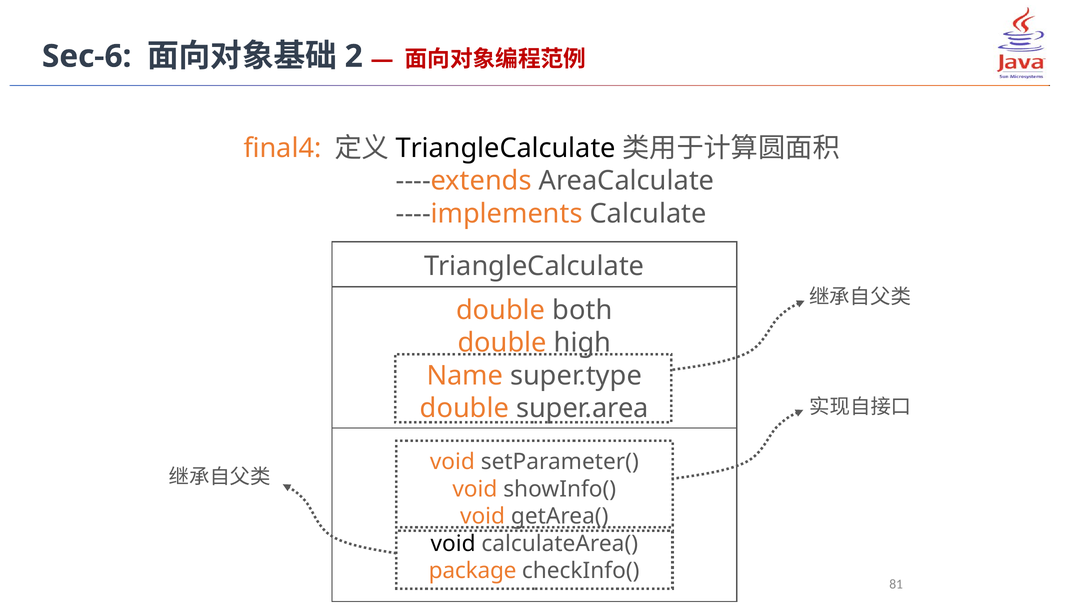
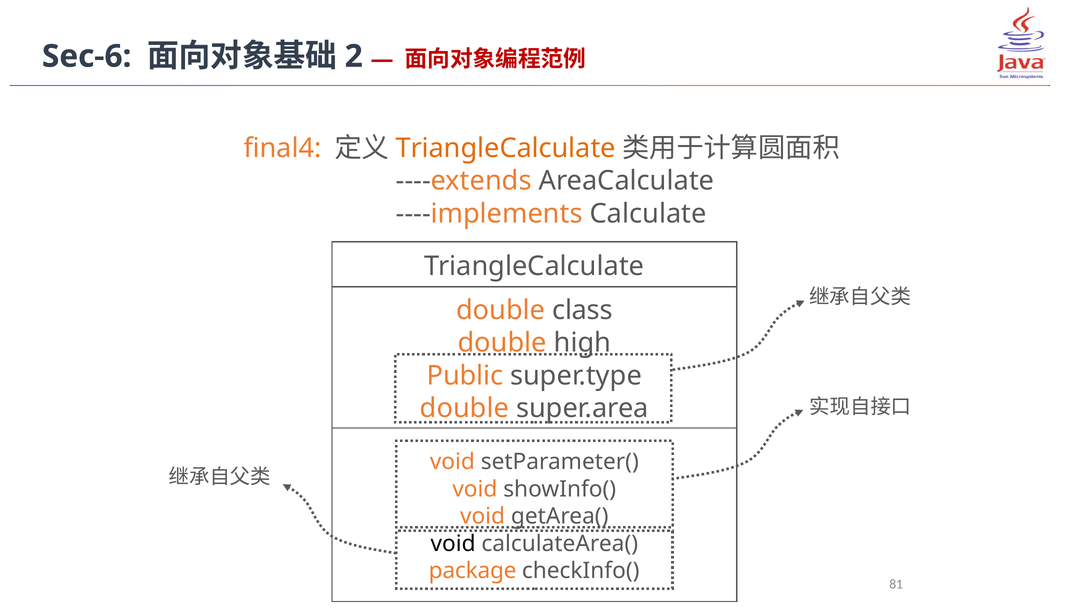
TriangleCalculate colour: black -> orange (506, 148)
both: both -> class (583, 310)
Name: Name -> Public (465, 376)
